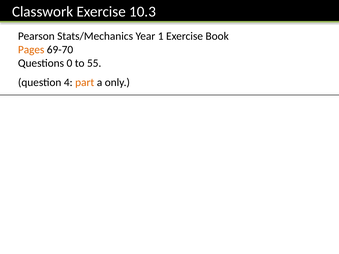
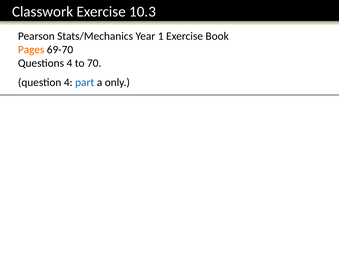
Questions 0: 0 -> 4 (69, 63)
55: 55 -> 70 (94, 63)
part colour: orange -> blue (85, 82)
